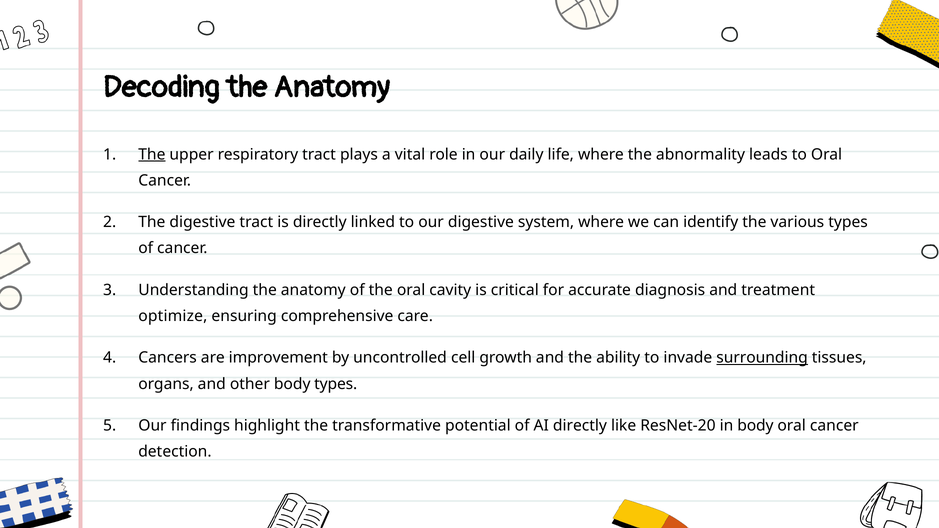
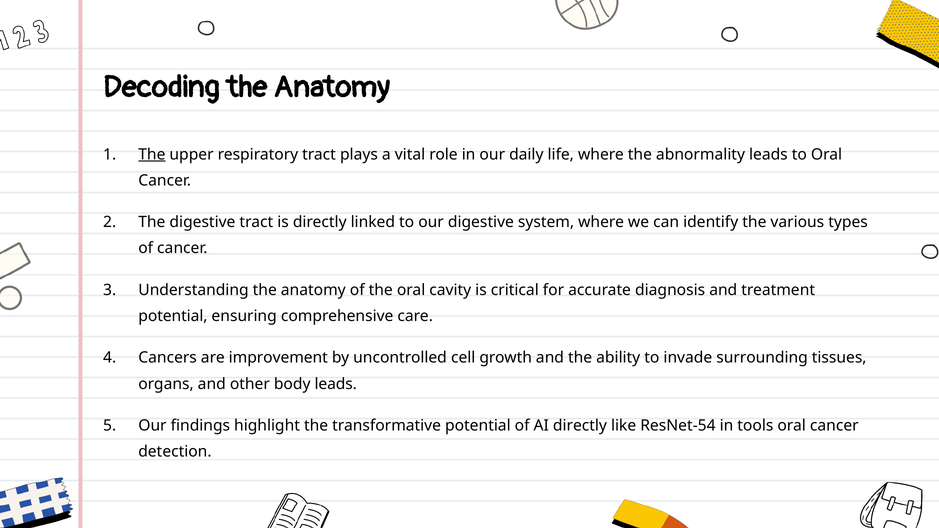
optimize: optimize -> potential (173, 316)
surrounding underline: present -> none (762, 358)
body types: types -> leads (336, 384)
ResNet-20: ResNet-20 -> ResNet-54 (678, 426)
in body: body -> tools (755, 426)
